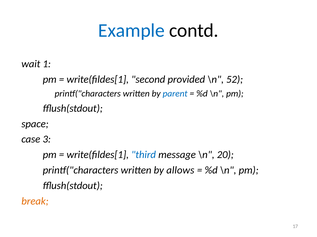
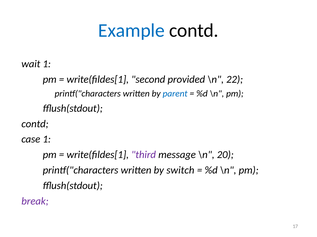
52: 52 -> 22 (235, 80)
space: space -> contd (35, 124)
case 3: 3 -> 1 (47, 140)
third colour: blue -> purple (144, 155)
allows: allows -> switch (180, 171)
break colour: orange -> purple (35, 202)
